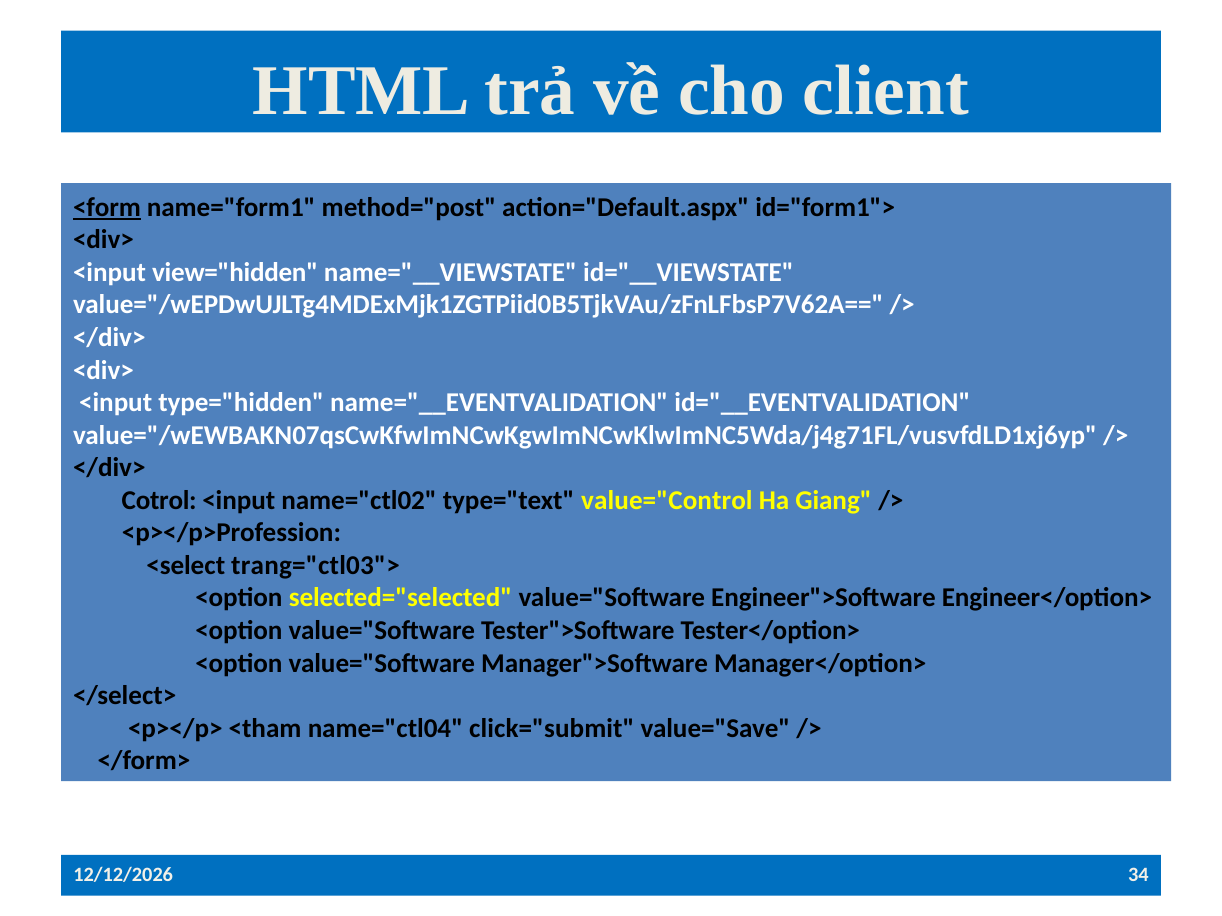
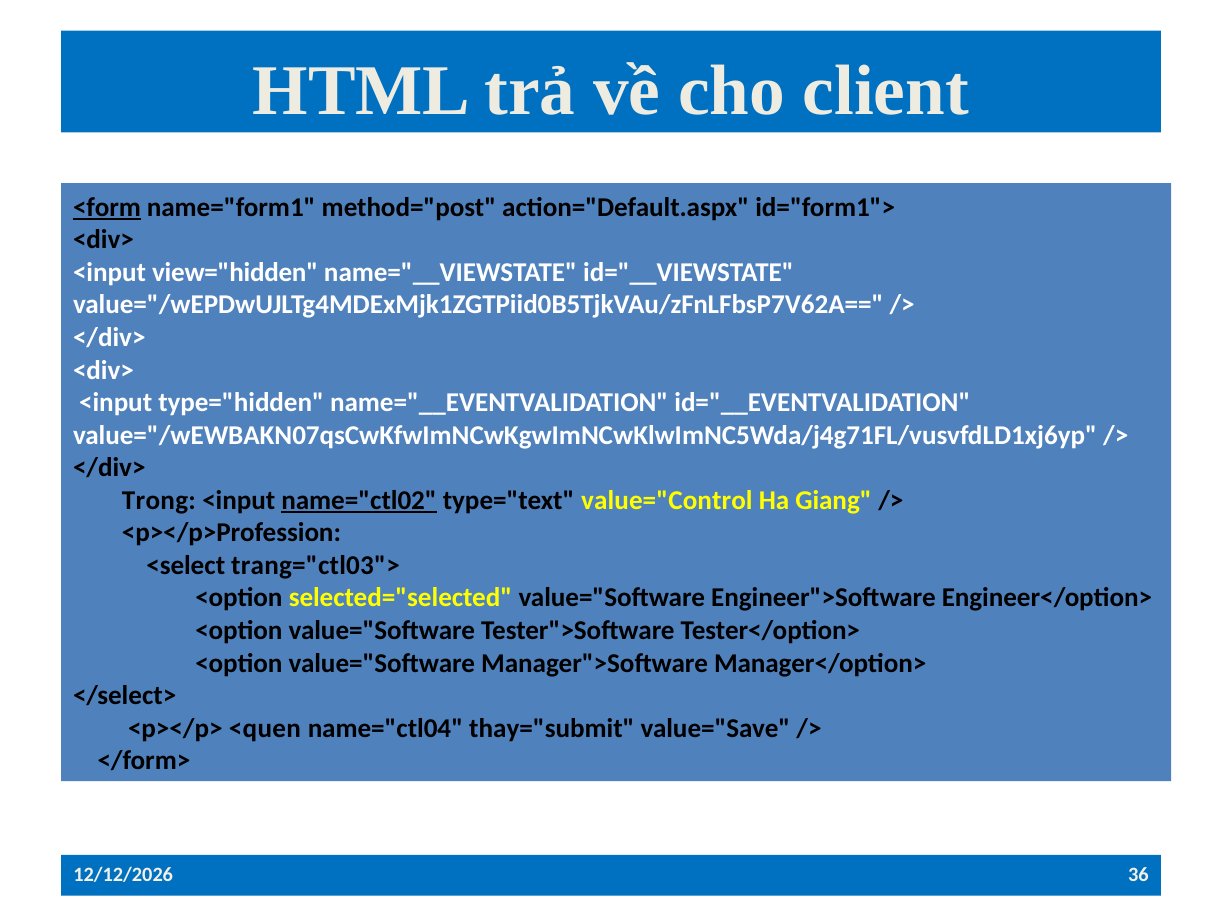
Cotrol: Cotrol -> Trong (159, 501)
name="ctl02 underline: none -> present (359, 501)
<tham: <tham -> <quen (265, 729)
click="submit: click="submit -> thay="submit (552, 729)
34: 34 -> 36 (1138, 875)
